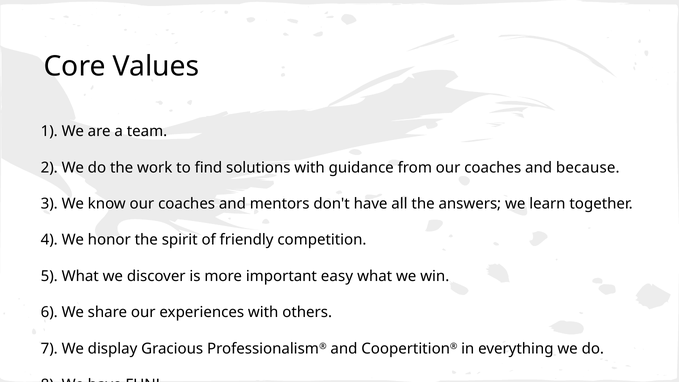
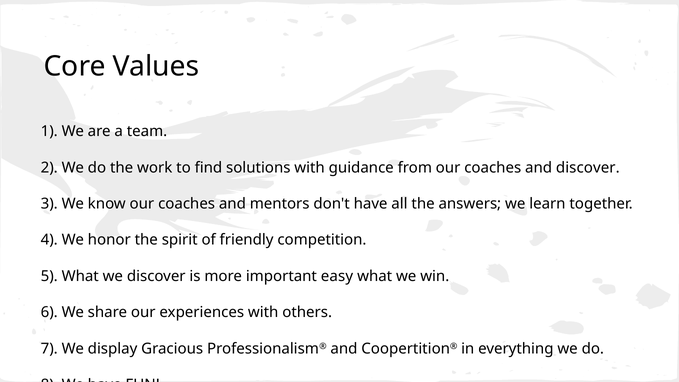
and because: because -> discover (588, 168)
